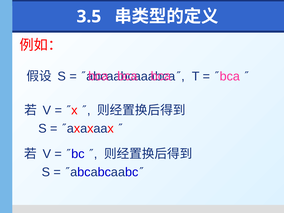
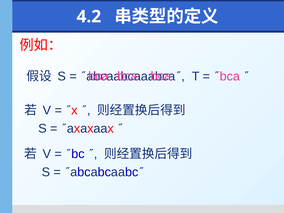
3.5: 3.5 -> 4.2 (89, 17)
